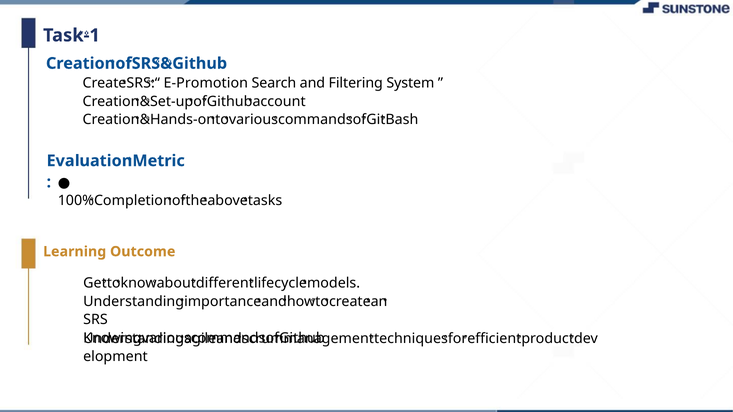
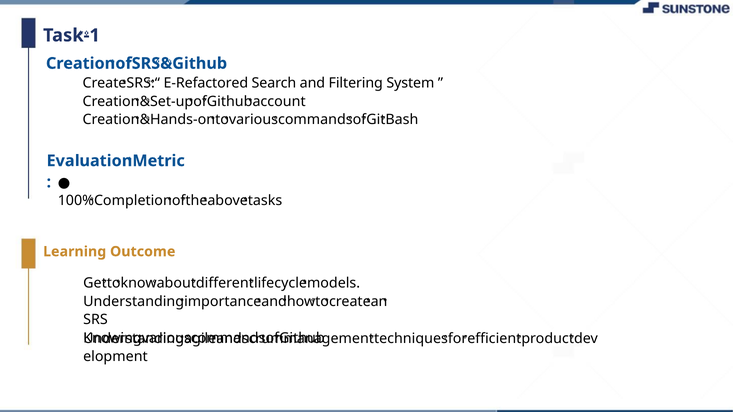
E-Promotion: E-Promotion -> E-Refactored (206, 83)
